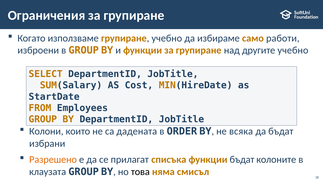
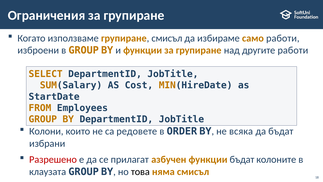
групиране учебно: учебно -> смисъл (167, 38)
другите учебно: учебно -> работи (293, 50)
дадената: дадената -> редовете (137, 131)
Разрешено colour: orange -> red (53, 159)
списъка: списъка -> азбучен (169, 159)
